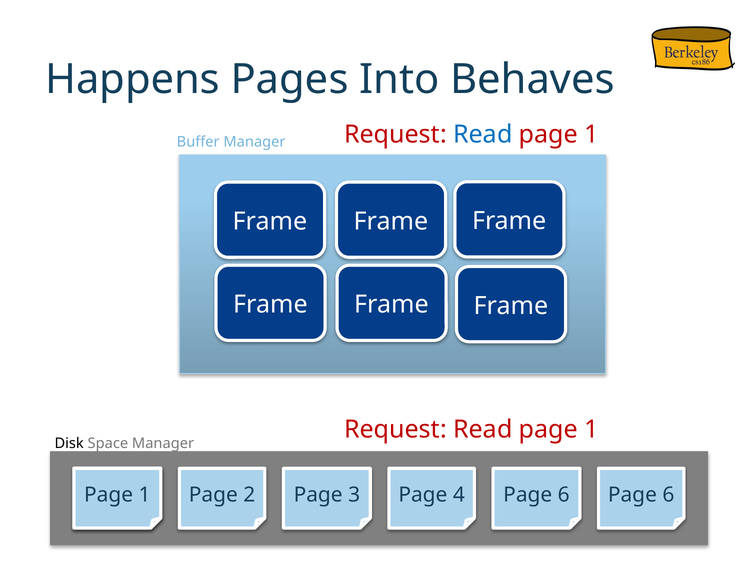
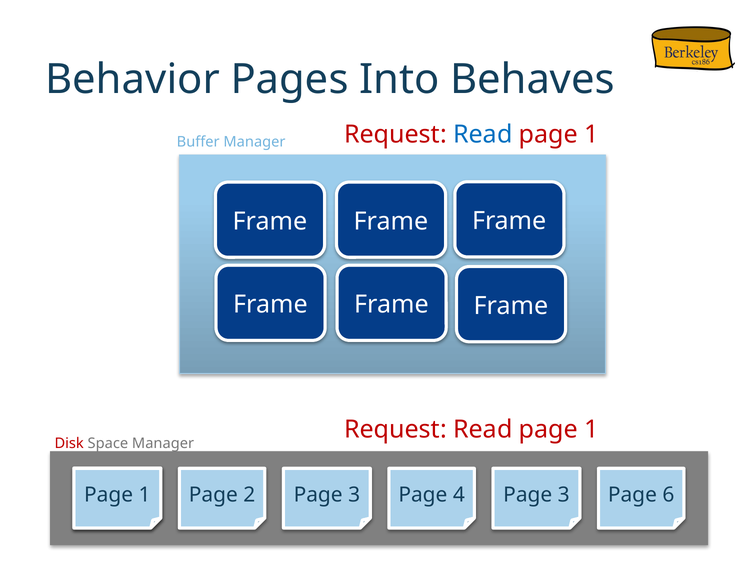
Happens: Happens -> Behavior (133, 80)
Disk colour: black -> red (69, 443)
4 Page 6: 6 -> 3 (564, 495)
